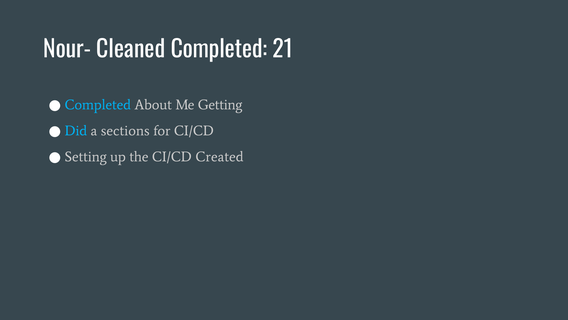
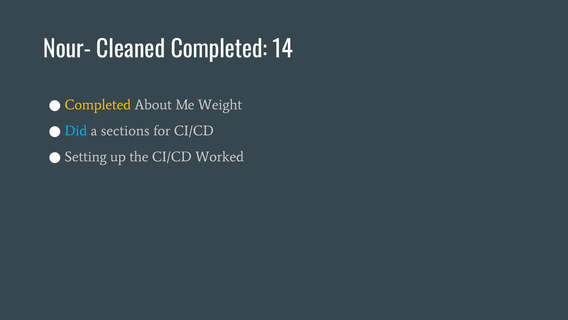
21: 21 -> 14 (283, 50)
Completed colour: light blue -> yellow (98, 105)
Getting: Getting -> Weight (220, 105)
Created: Created -> Worked (220, 157)
